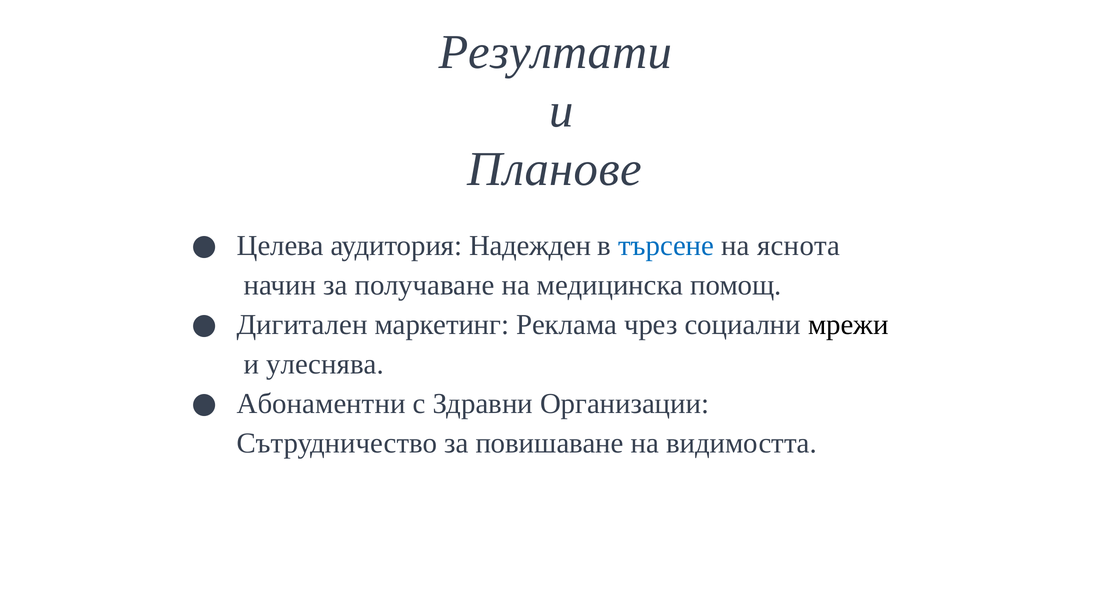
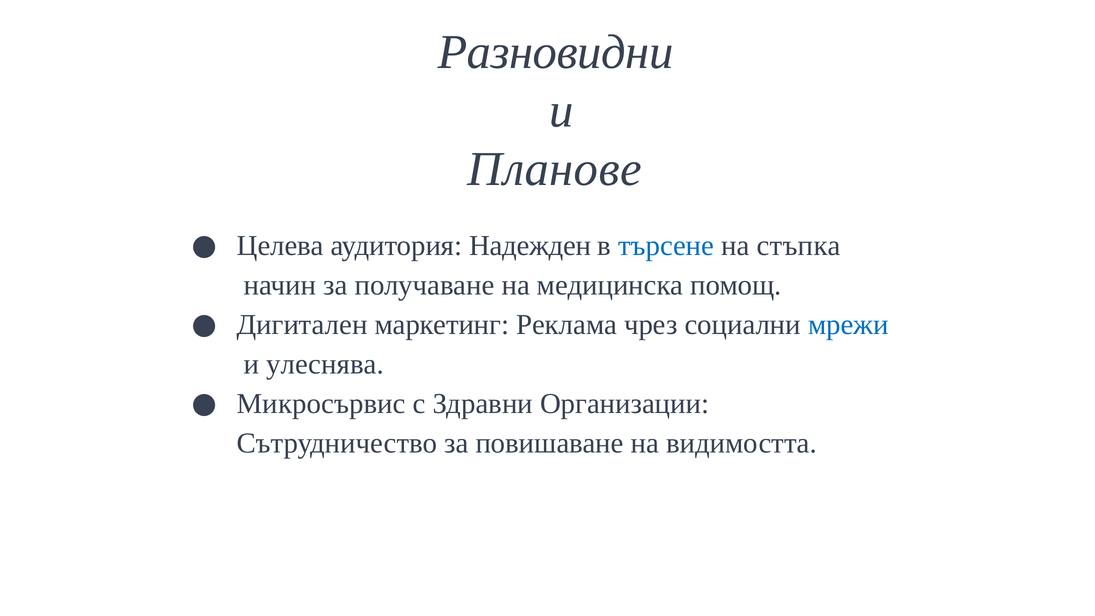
Резултати: Резултати -> Разновидни (556, 52)
яснота: яснота -> стъпка (799, 246)
мрежи colour: black -> blue (848, 324)
Абонаментни: Абонаментни -> Микросървис (321, 403)
